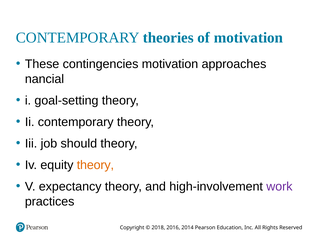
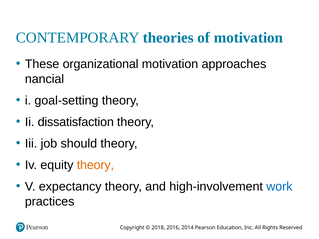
contingencies: contingencies -> organizational (101, 64)
Ii contemporary: contemporary -> dissatisfaction (76, 122)
work colour: purple -> blue (279, 187)
